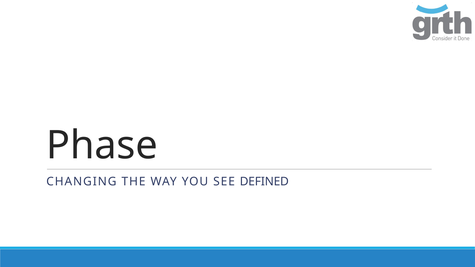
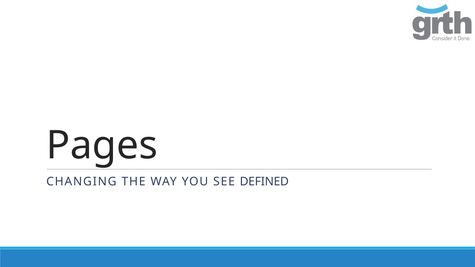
Phase: Phase -> Pages (102, 146)
